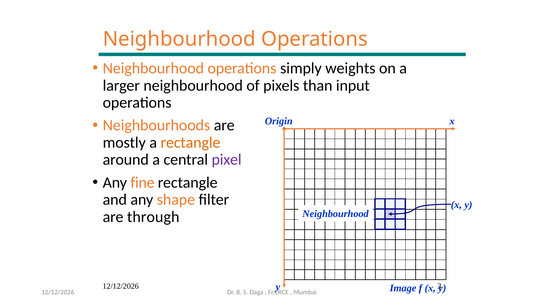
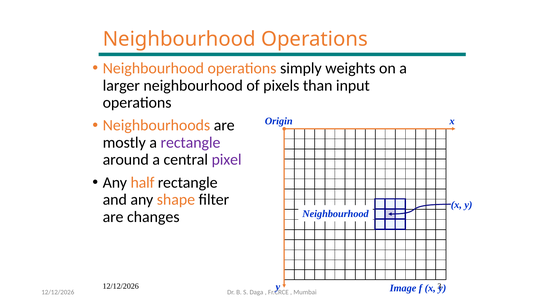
rectangle colour: orange -> purple (190, 143)
fine: fine -> half (143, 182)
through: through -> changes (153, 217)
